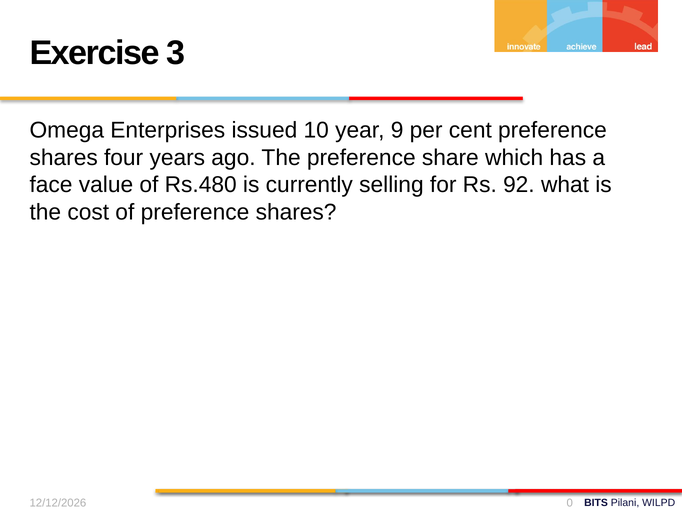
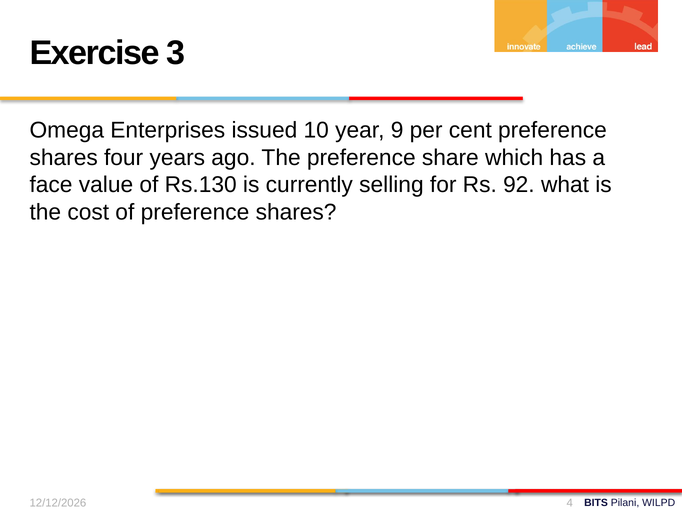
Rs.480: Rs.480 -> Rs.130 (201, 185)
0: 0 -> 4 (570, 503)
